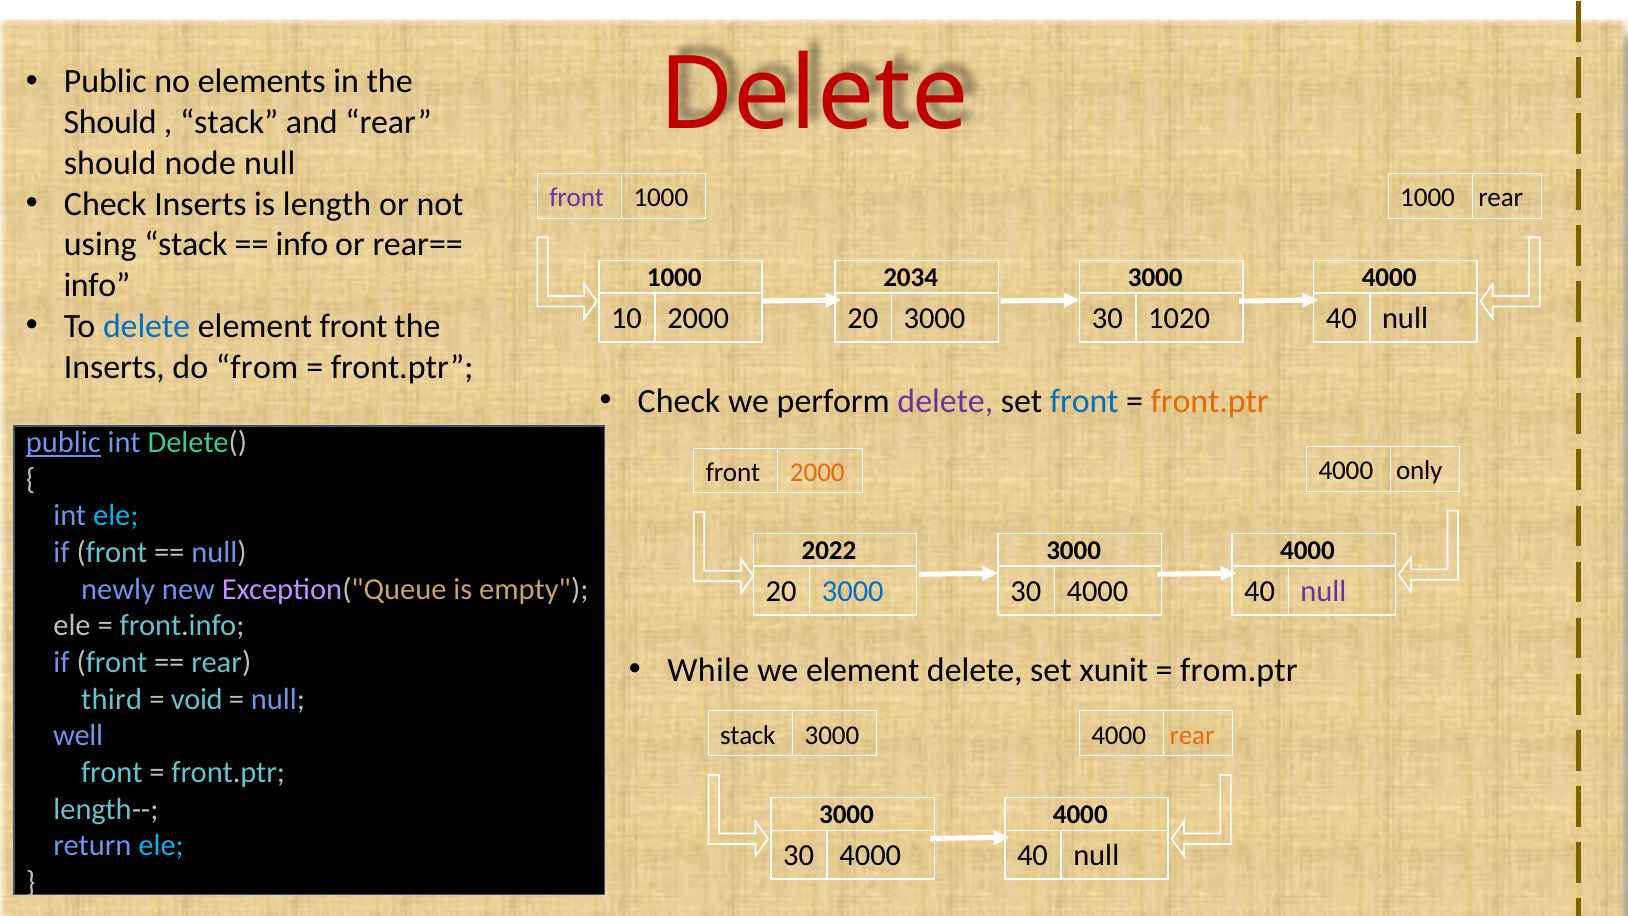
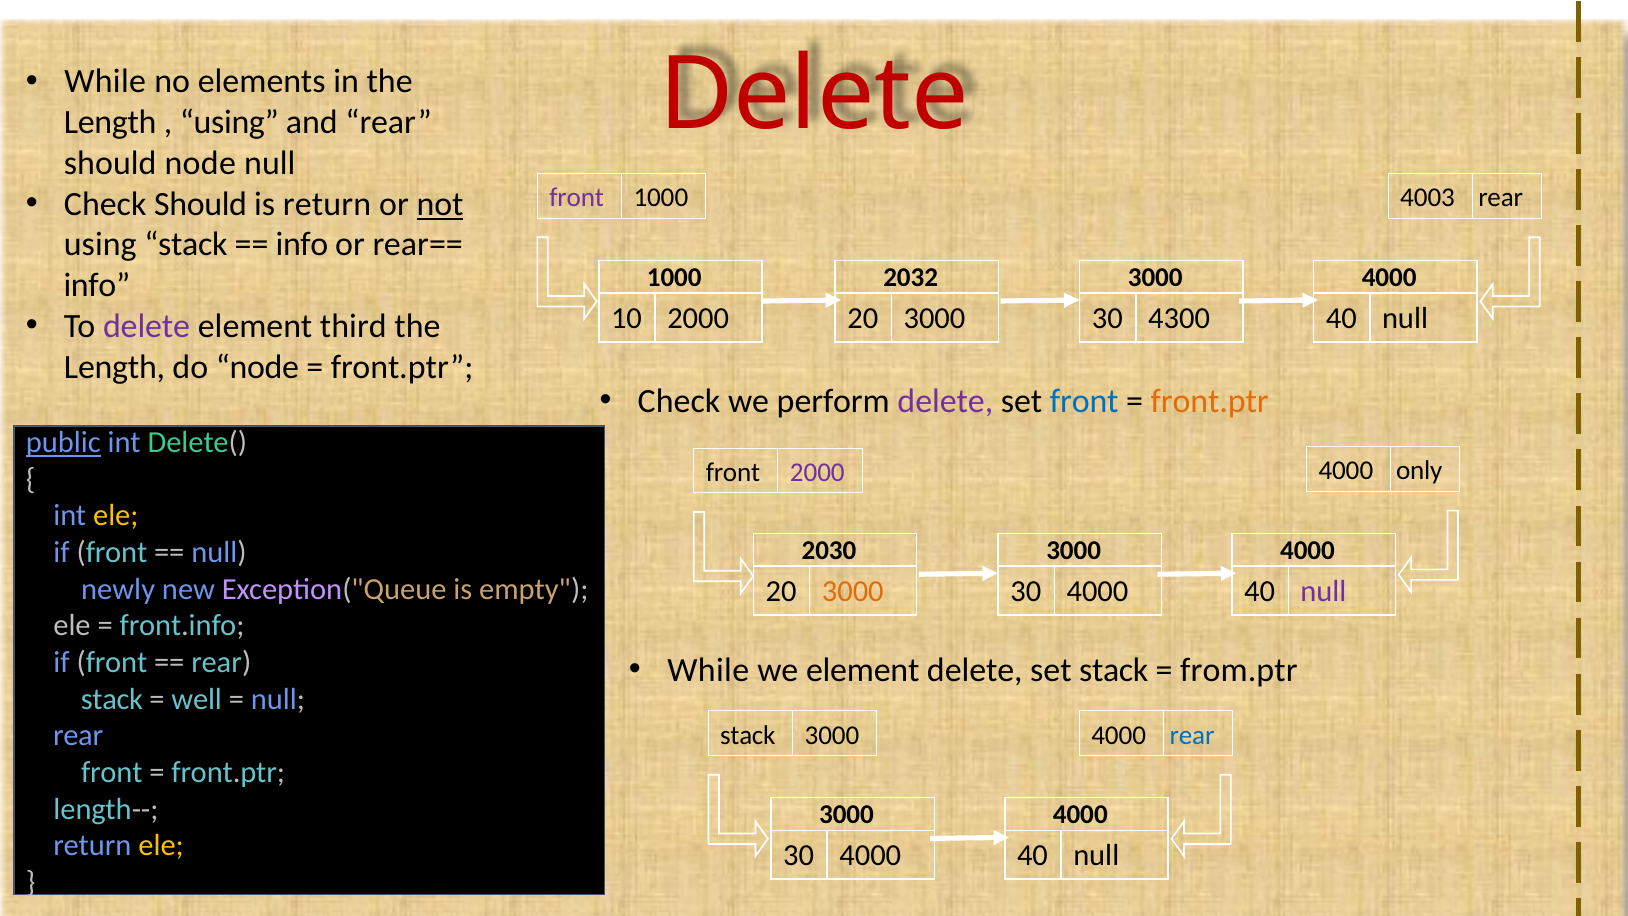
Public: Public -> While (105, 82)
Should: Should -> Length (110, 122)
stack: stack -> using (229, 122)
Check Inserts: Inserts -> Should (201, 204)
is length: length -> return (327, 204)
not underline: none -> present (440, 204)
1000 1000: 1000 -> 4003 (1428, 198)
2034: 2034 -> 2032 (911, 277)
1020: 1020 -> 4300 (1179, 318)
delete colour: blue -> purple (147, 326)
element front: front -> third (353, 326)
Inserts: Inserts -> Length (115, 367)
do from: from -> node (257, 367)
2000 colour: orange -> purple (817, 472)
ele colour: light blue -> yellow (116, 516)
2022: 2022 -> 2030 (829, 550)
3000 colour: blue -> orange (853, 591)
set xunit: xunit -> stack (1114, 670)
third: third -> stack (112, 699)
void: void -> well (197, 699)
well: well -> rear (78, 736)
rear colour: orange -> blue (1192, 735)
ele colour: light blue -> yellow (161, 845)
